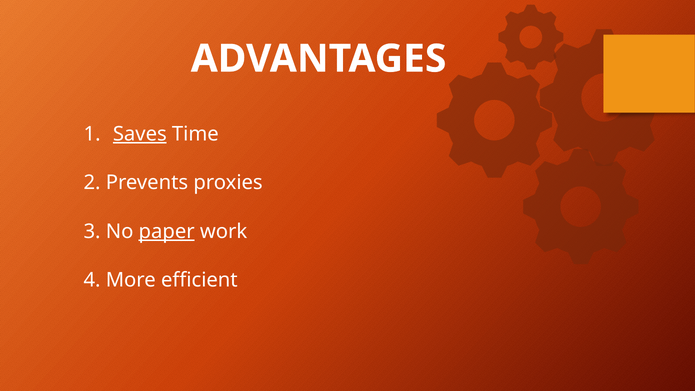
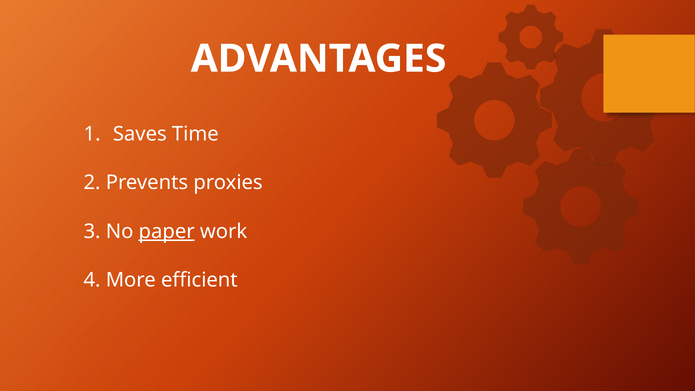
Saves underline: present -> none (140, 134)
